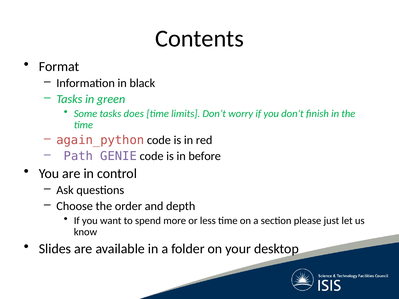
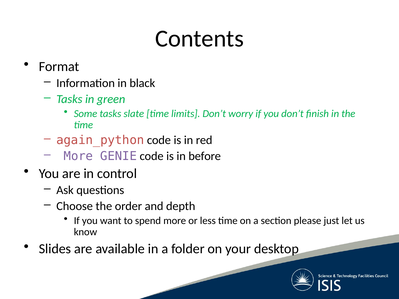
does: does -> slate (134, 114)
Path: Path -> More (78, 156)
